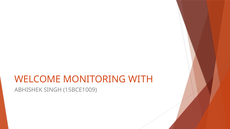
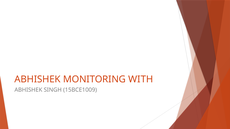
WELCOME: WELCOME -> ABHISHEK (38, 79)
